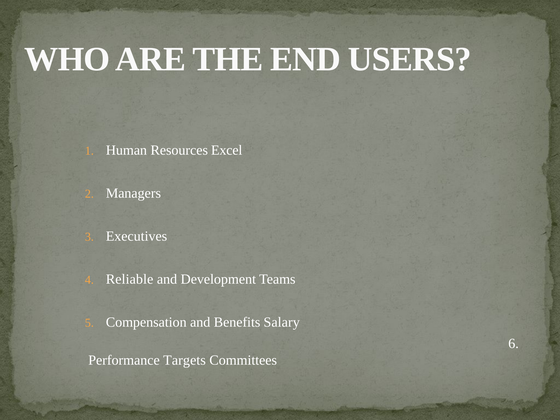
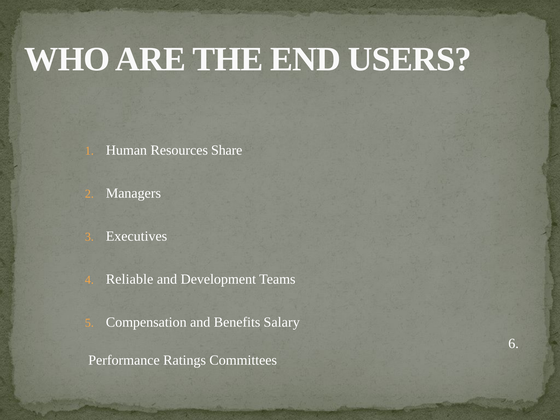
Excel: Excel -> Share (227, 150)
Targets: Targets -> Ratings (185, 360)
